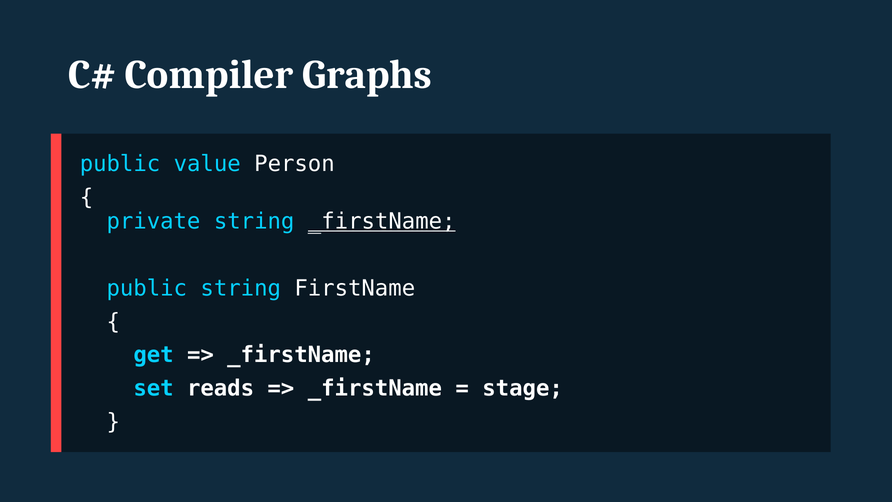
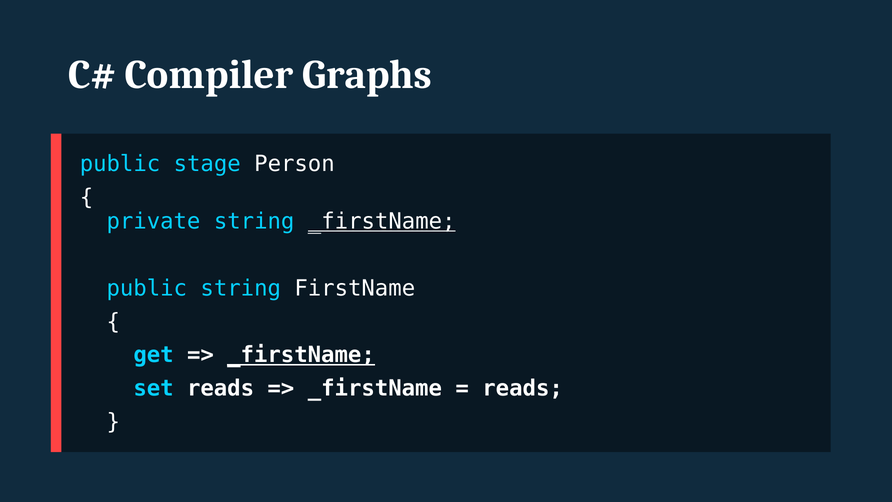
value: value -> stage (207, 164)
_firstName underline: none -> present (301, 355)
stage: stage -> reads (523, 388)
